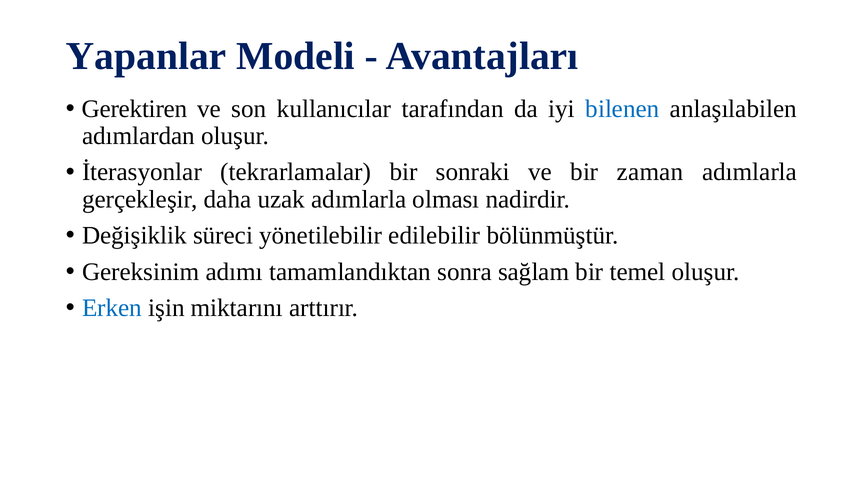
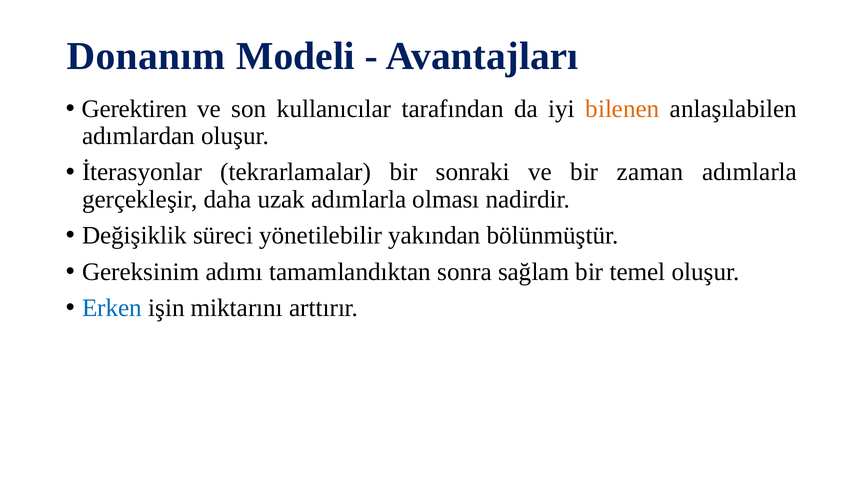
Yapanlar: Yapanlar -> Donanım (146, 56)
bilenen colour: blue -> orange (622, 109)
edilebilir: edilebilir -> yakından (434, 236)
